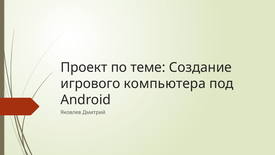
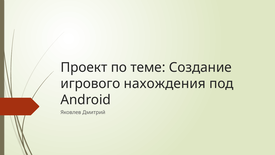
компьютера: компьютера -> нахождения (165, 83)
